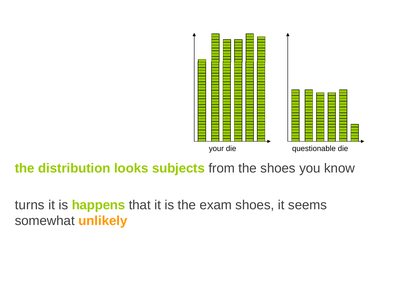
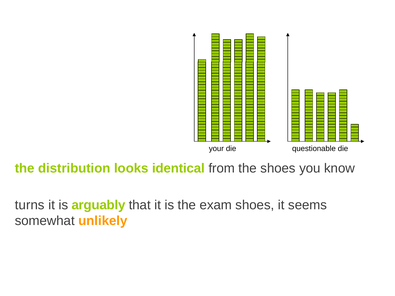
subjects: subjects -> identical (178, 168)
happens: happens -> arguably (99, 205)
